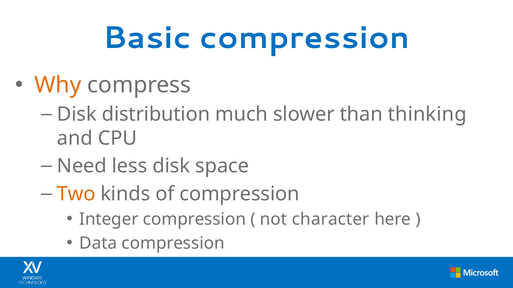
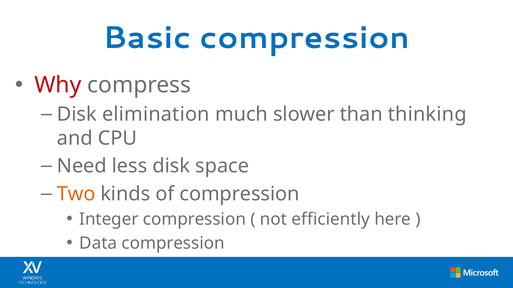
Why colour: orange -> red (58, 85)
distribution: distribution -> elimination (156, 115)
character: character -> efficiently (331, 220)
